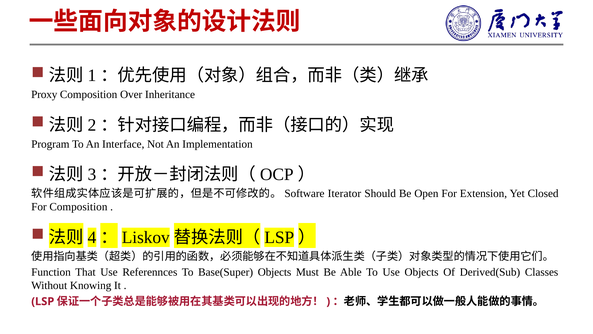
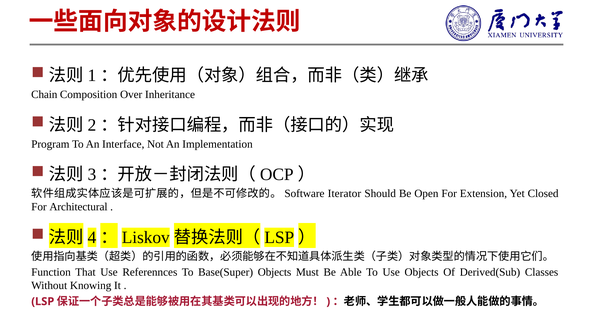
Proxy: Proxy -> Chain (44, 94)
For Composition: Composition -> Architectural (78, 207)
